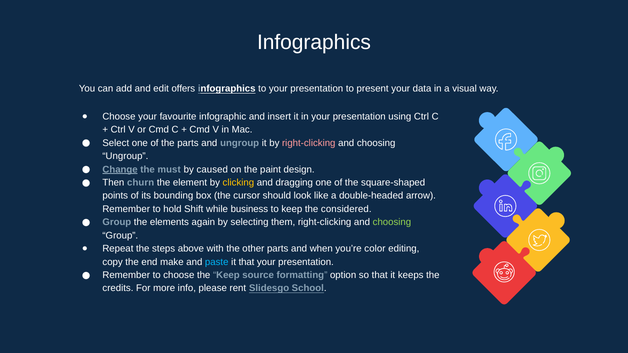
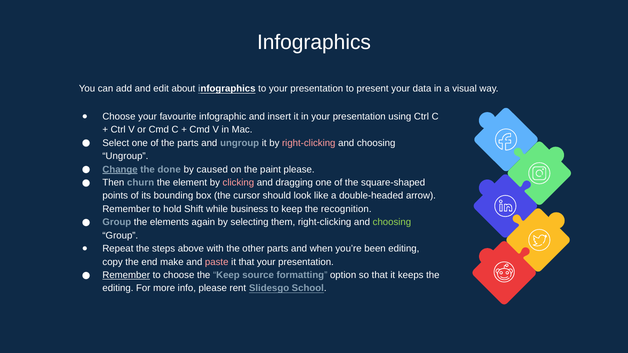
offers: offers -> about (183, 89)
must: must -> done (169, 169)
paint design: design -> please (299, 169)
clicking colour: yellow -> pink (238, 183)
considered: considered -> recognition (346, 209)
color: color -> been (375, 249)
paste colour: light blue -> pink (217, 262)
Remember underline: none -> present (126, 275)
credits: credits -> editing (118, 289)
